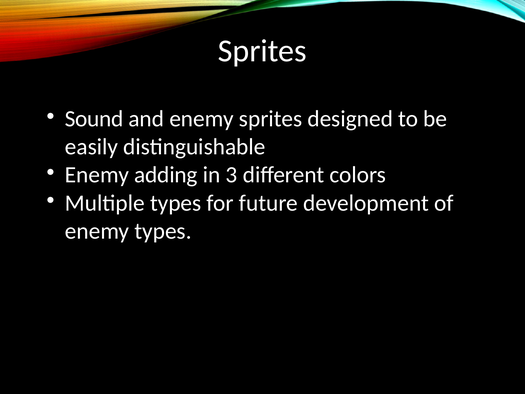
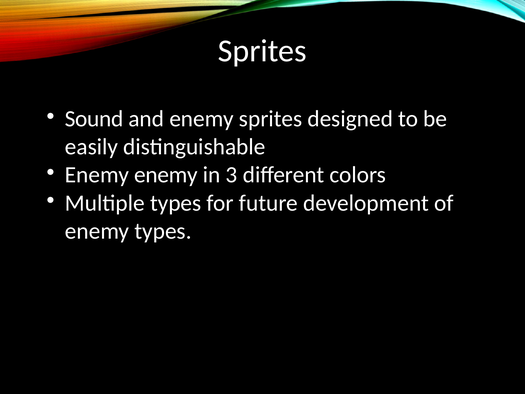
Enemy adding: adding -> enemy (166, 175)
